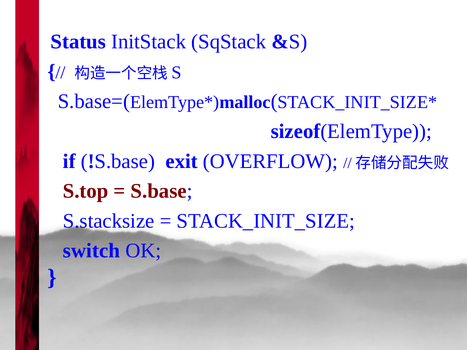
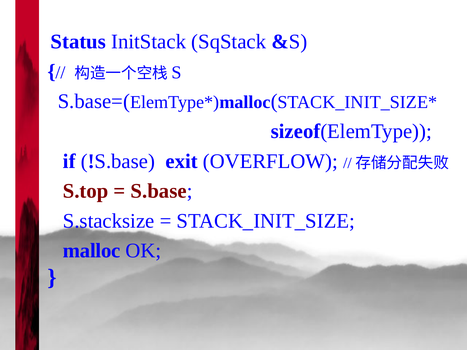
switch: switch -> malloc (92, 251)
